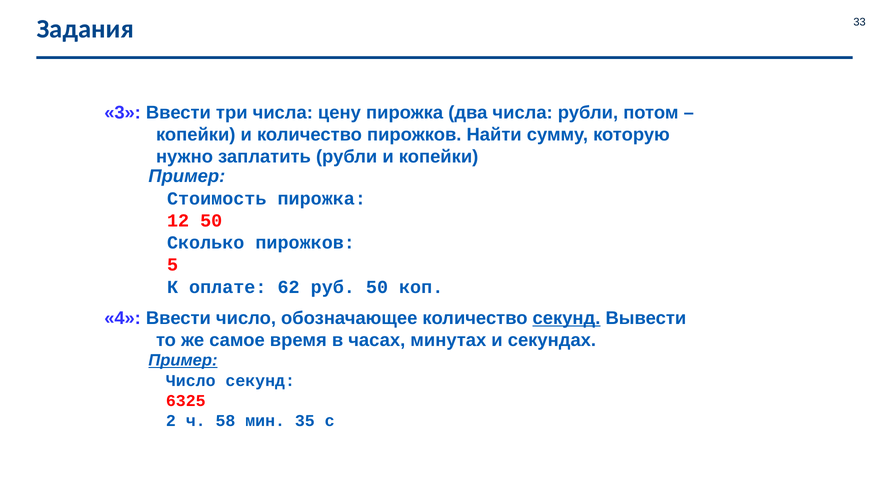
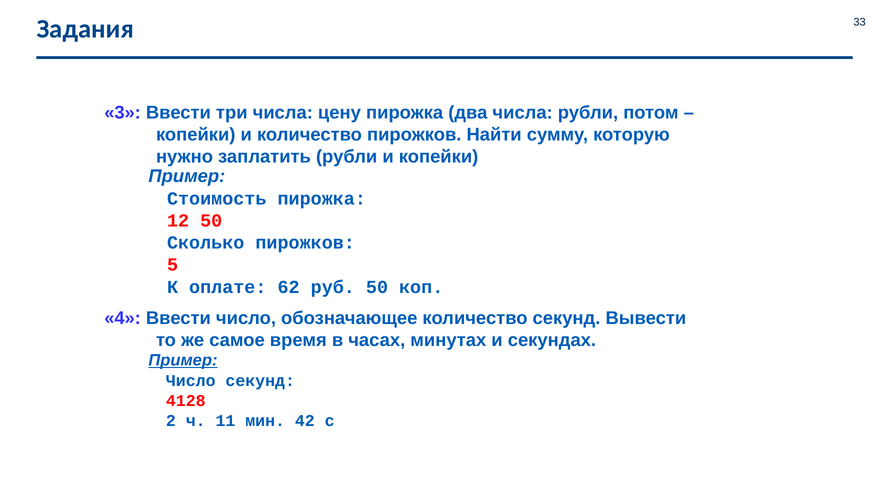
секунд underline: present -> none (566, 318)
6325: 6325 -> 4128 (186, 401)
58: 58 -> 11 (225, 421)
35: 35 -> 42 (305, 421)
